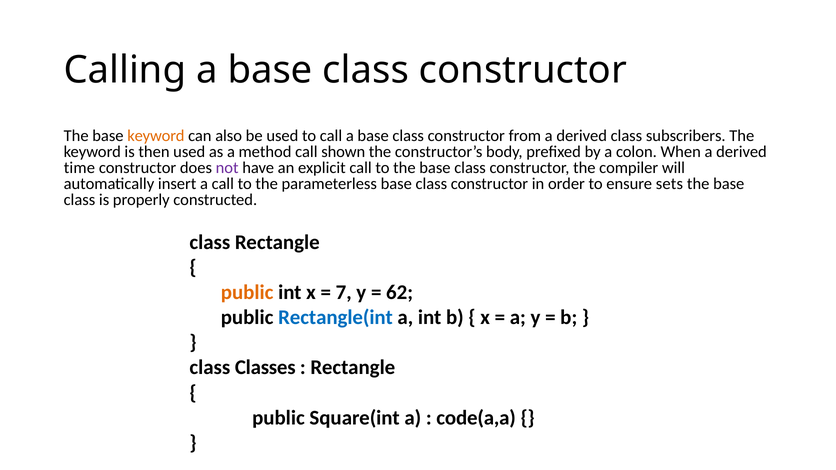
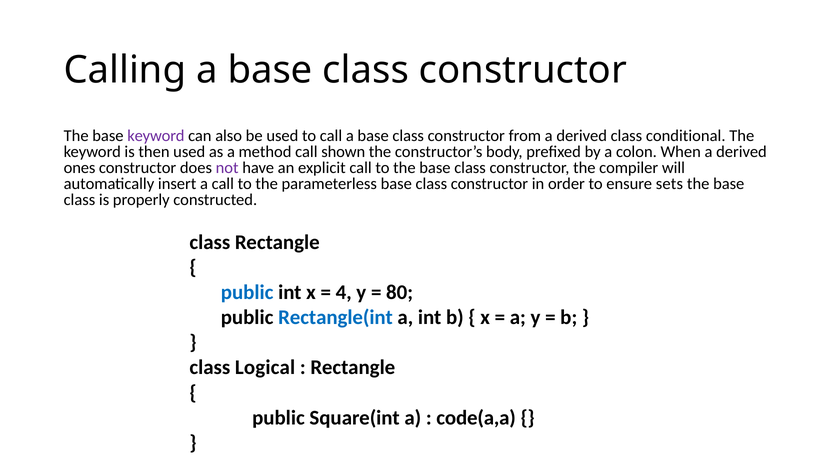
keyword colour: orange -> purple (156, 136)
subscribers: subscribers -> conditional (686, 136)
time: time -> ones (80, 168)
public colour: orange -> blue (247, 293)
7: 7 -> 4 (344, 293)
62: 62 -> 80 (400, 293)
Classes: Classes -> Logical (265, 368)
